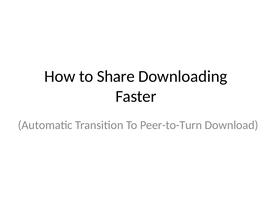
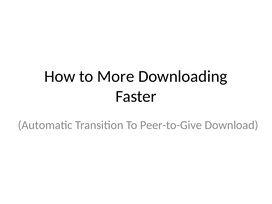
Share: Share -> More (116, 76)
Peer-to-Turn: Peer-to-Turn -> Peer-to-Give (171, 125)
